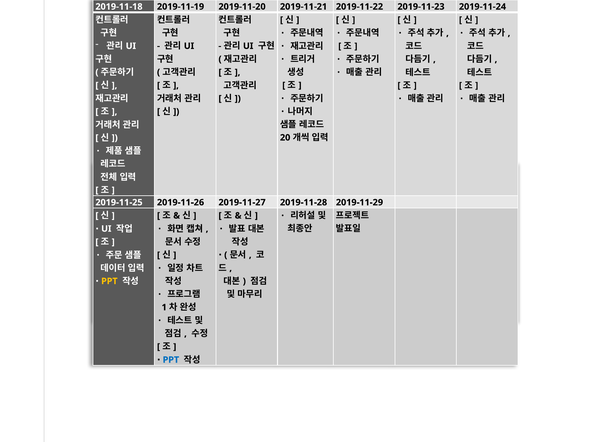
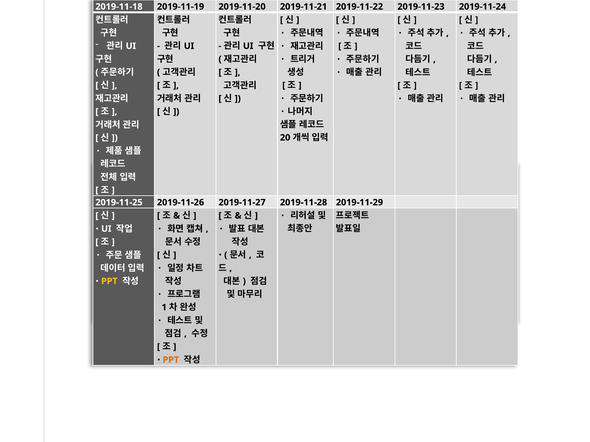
PPT colour: blue -> orange (171, 360)
